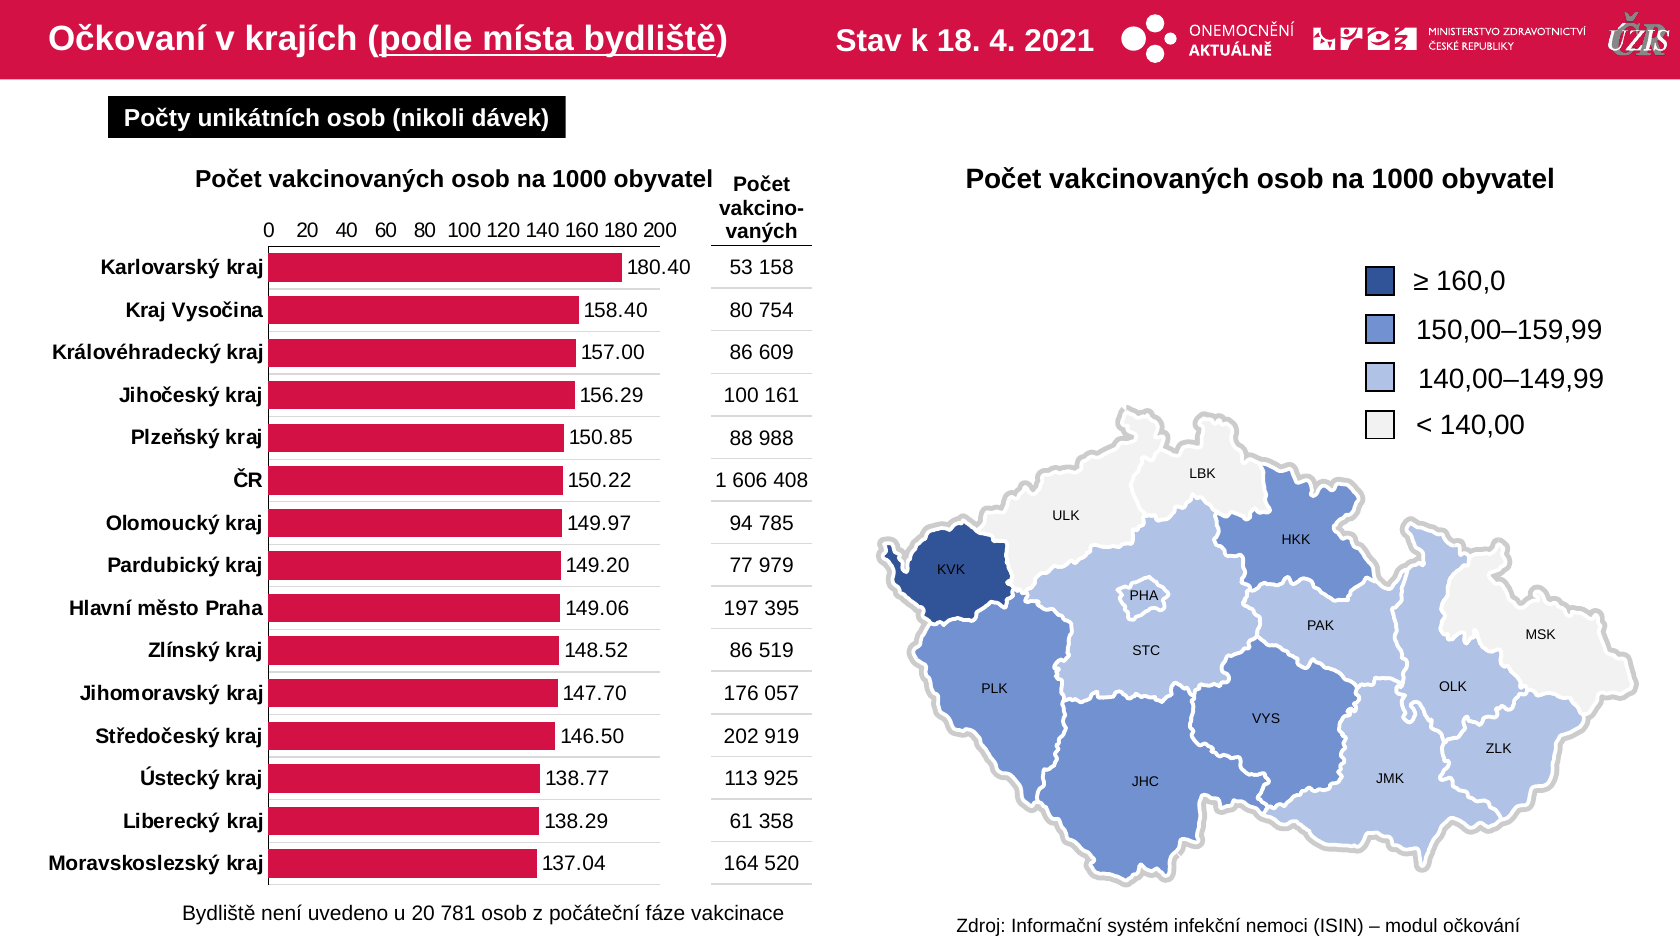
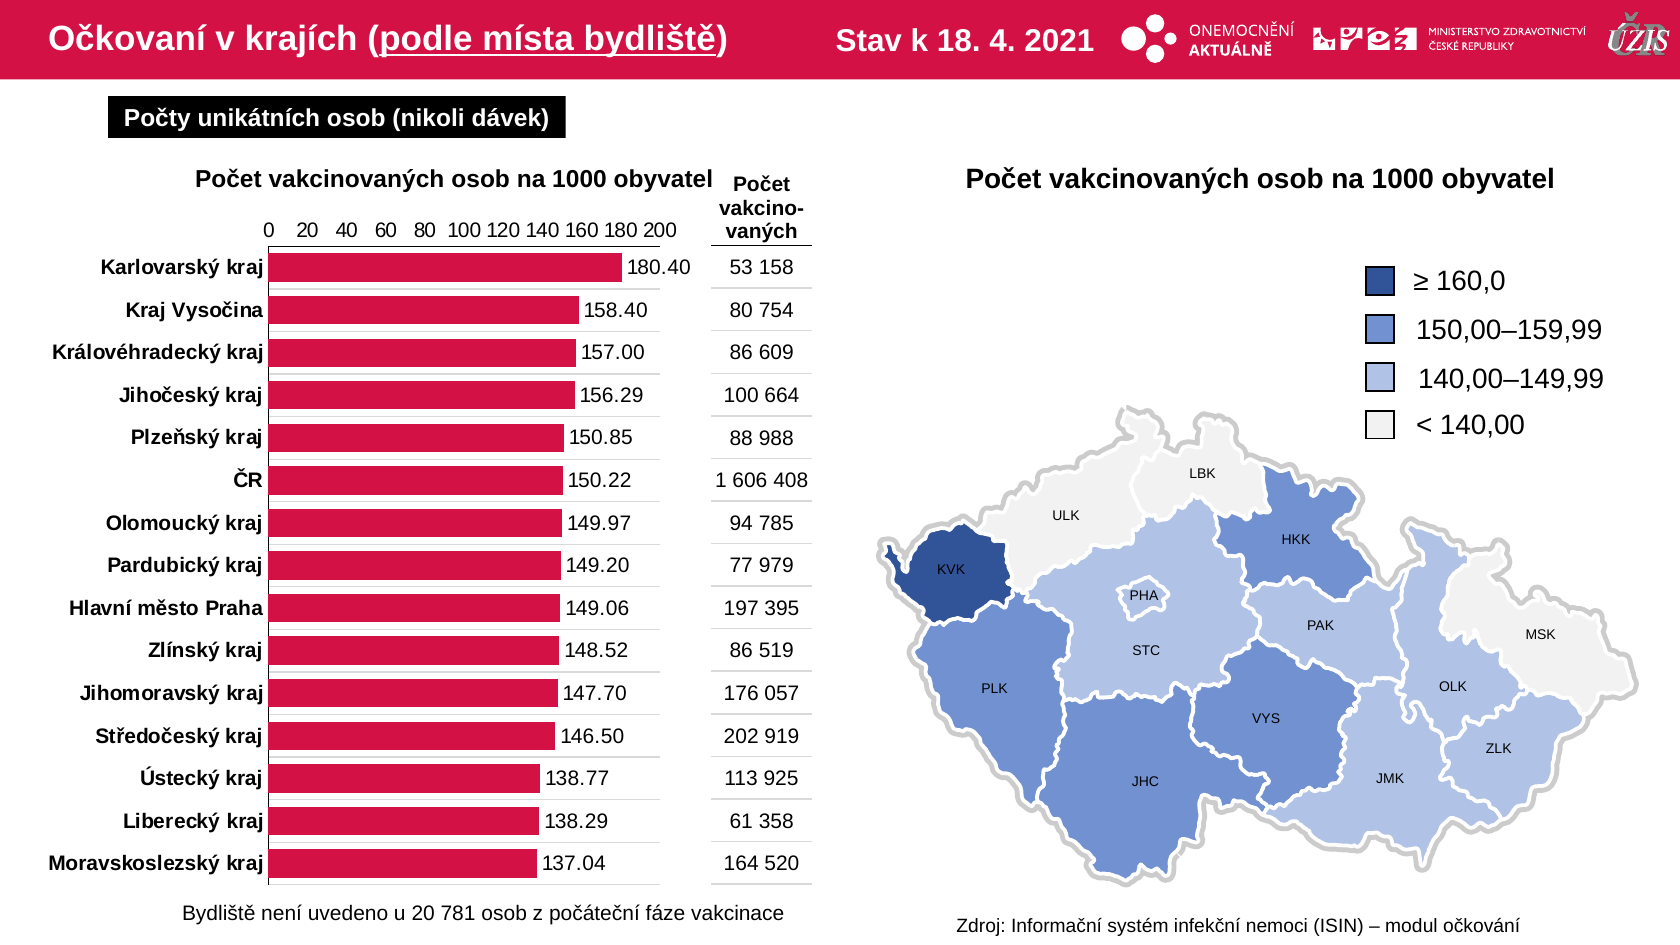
161: 161 -> 664 (782, 396)
